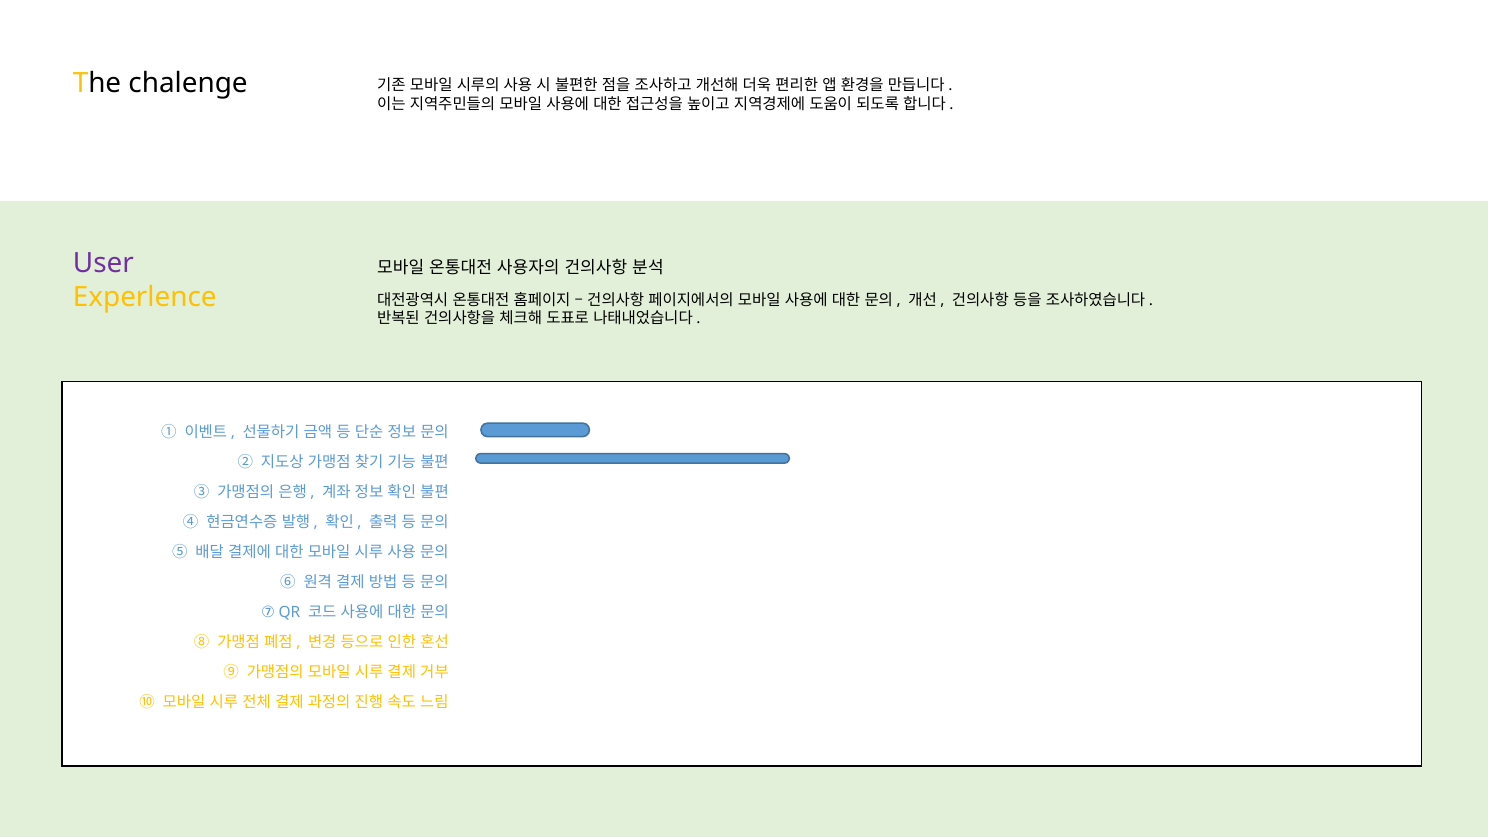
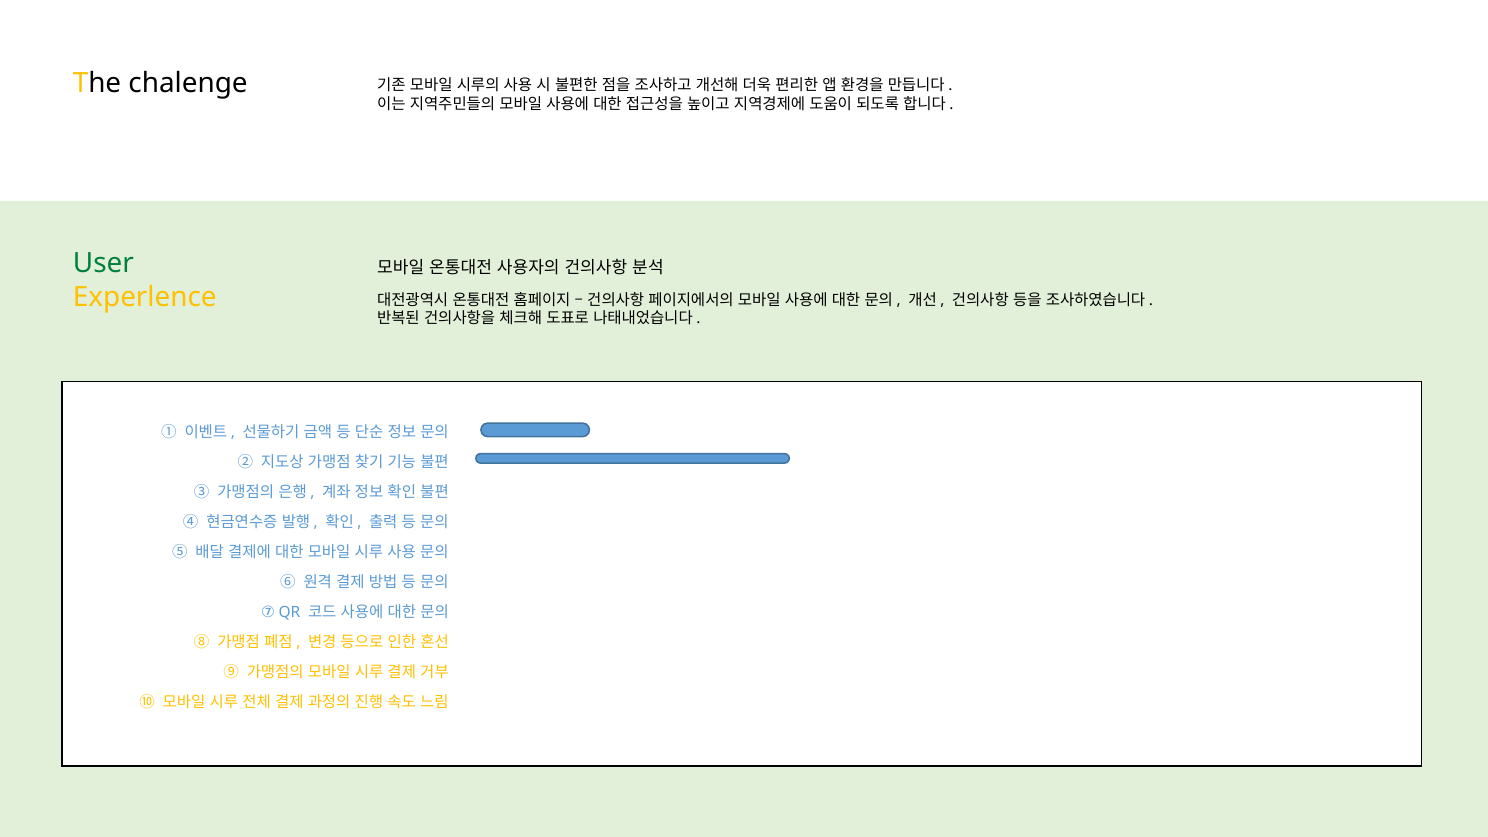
User colour: purple -> green (103, 264)
